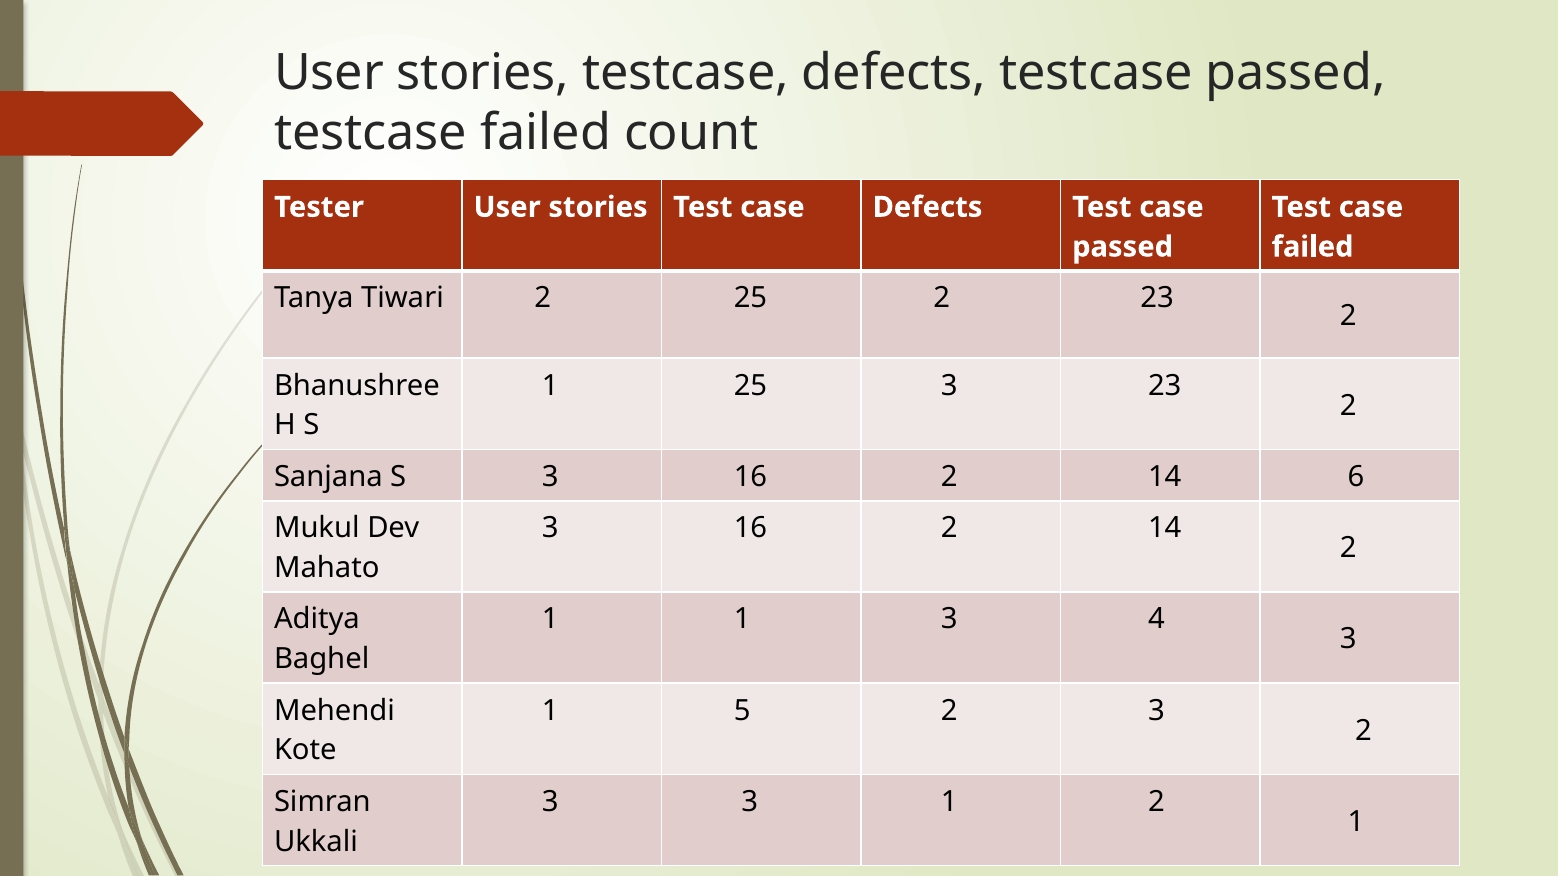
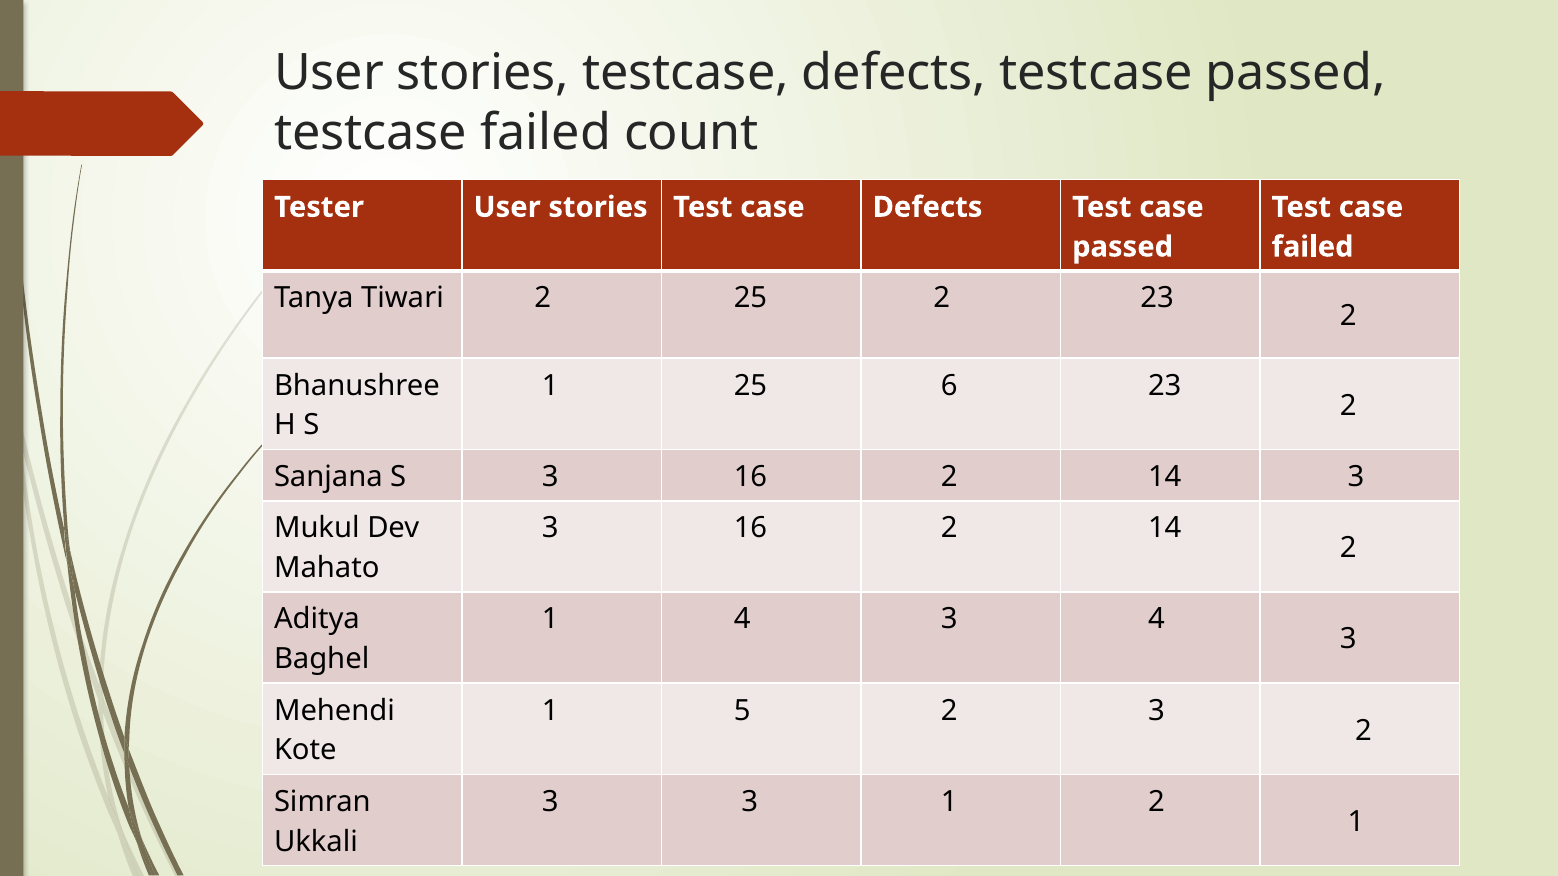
25 3: 3 -> 6 (949, 386)
14 6: 6 -> 3 (1356, 477)
1 1: 1 -> 4 (742, 620)
